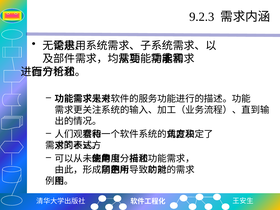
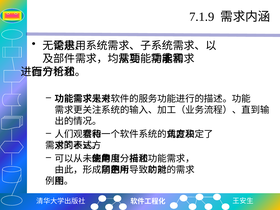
9.2.3: 9.2.3 -> 7.1.9 (202, 17)
